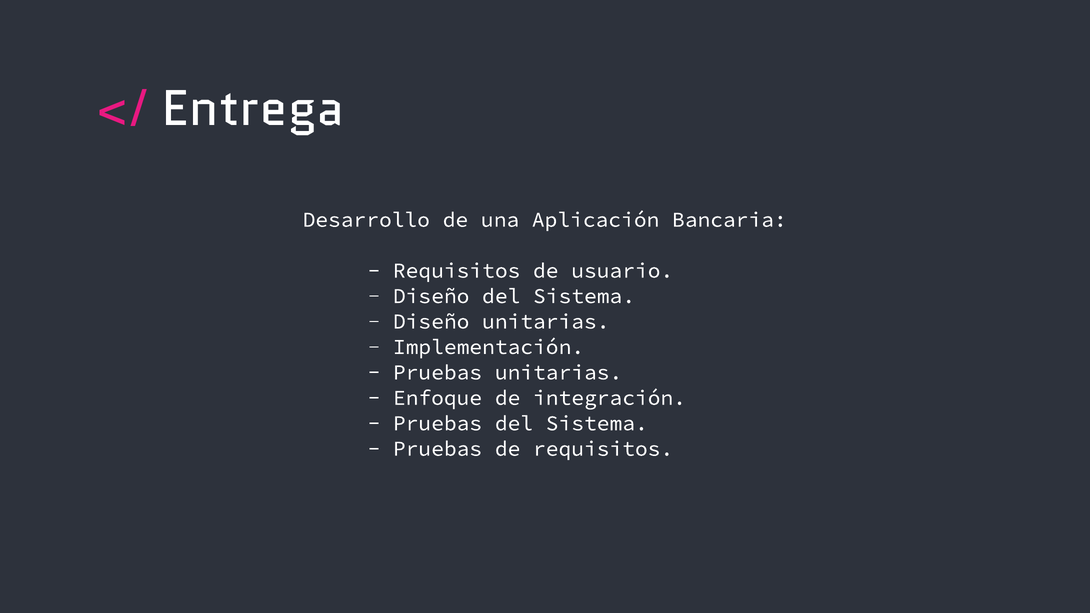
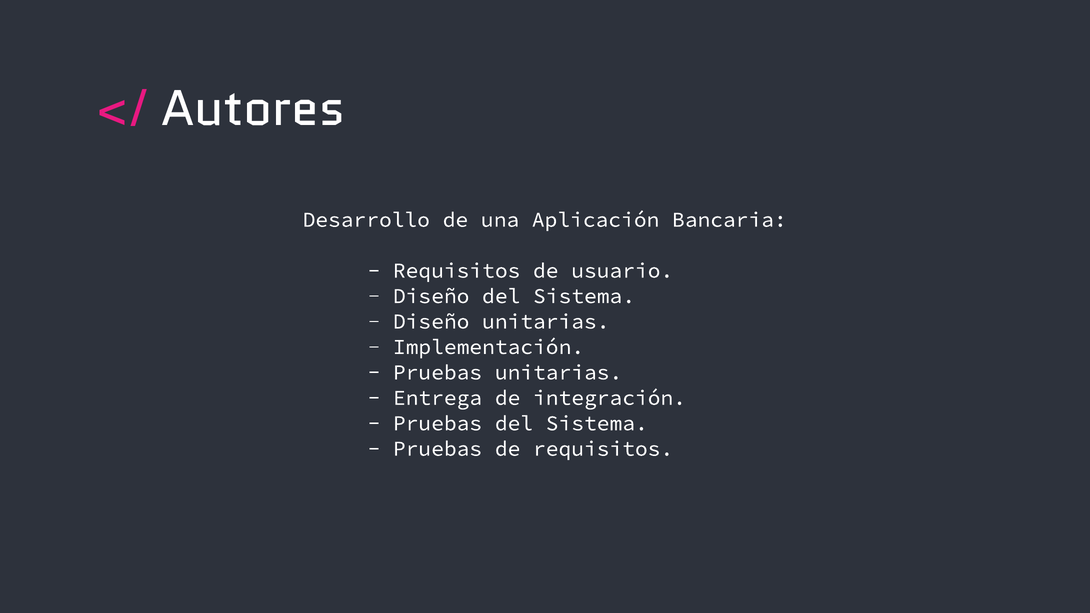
Entrega: Entrega -> Autores (253, 109)
Enfoque: Enfoque -> Entrega (438, 398)
